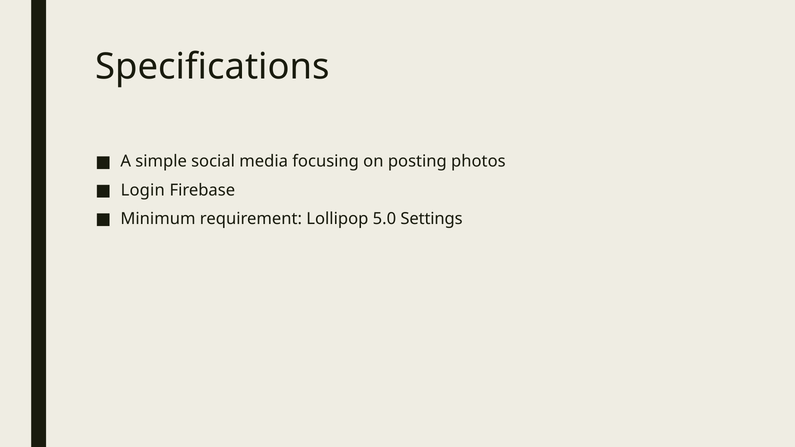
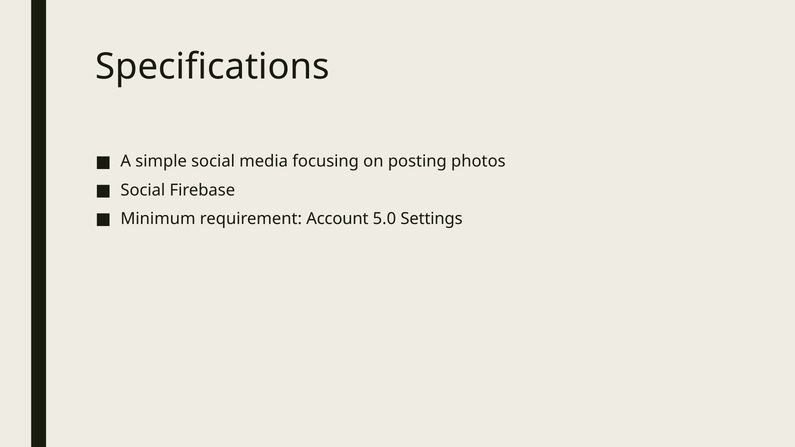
Login: Login -> Social (143, 190)
Lollipop: Lollipop -> Account (337, 219)
